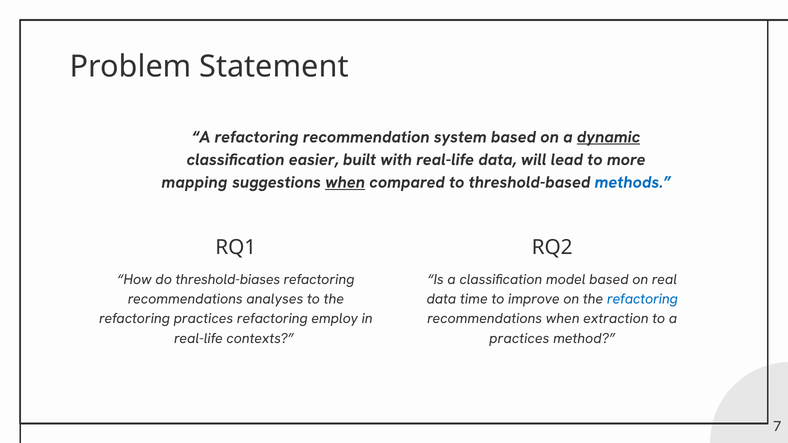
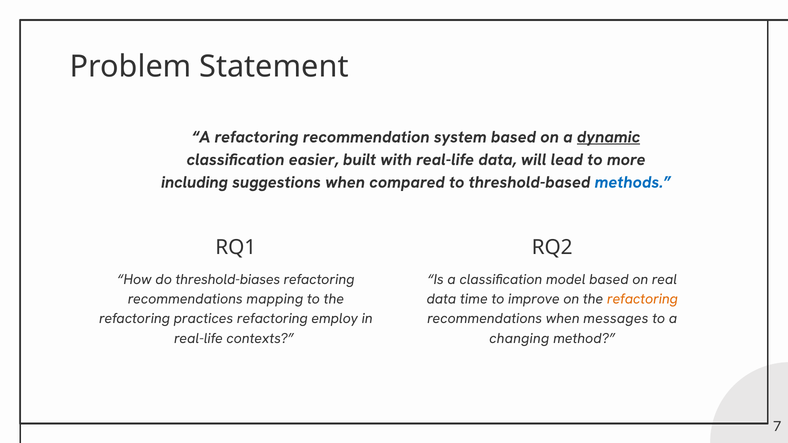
mapping: mapping -> including (195, 182)
when underline: present -> none (345, 182)
analyses: analyses -> mapping (275, 299)
refactoring colour: blue -> orange (642, 299)
extraction: extraction -> messages (616, 319)
practices: practices -> changing (519, 339)
